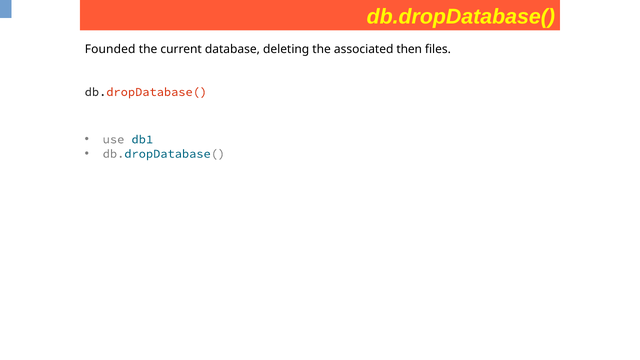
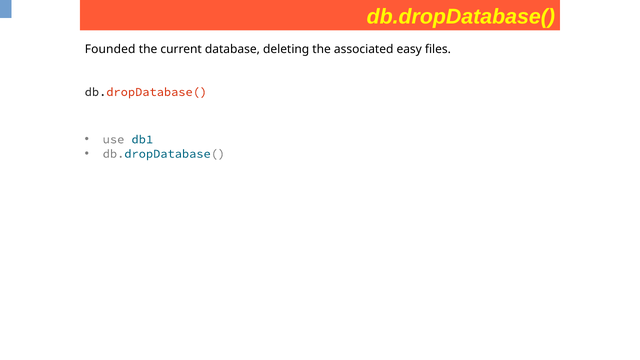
then: then -> easy (409, 49)
